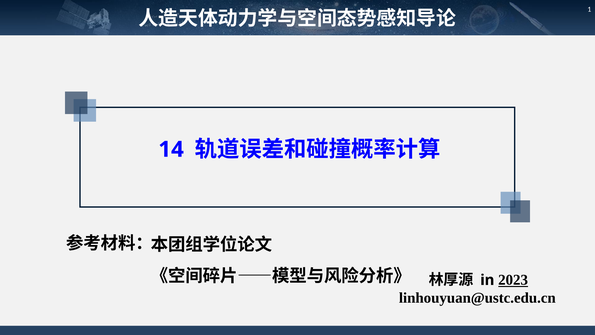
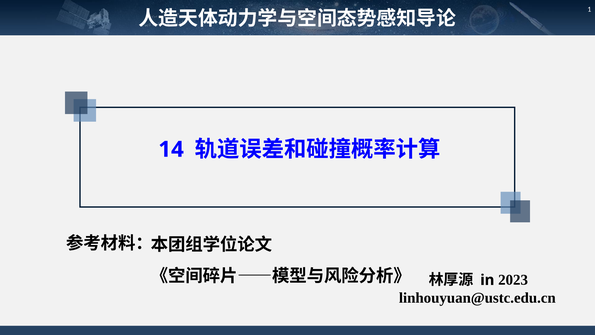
2023 underline: present -> none (513, 280)
